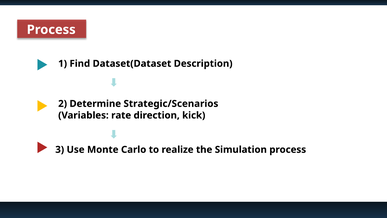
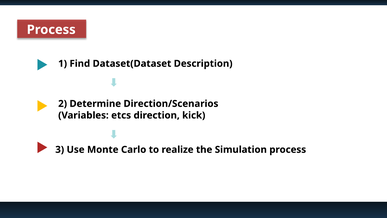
Strategic/Scenarios: Strategic/Scenarios -> Direction/Scenarios (171, 104)
rate: rate -> etcs (121, 115)
